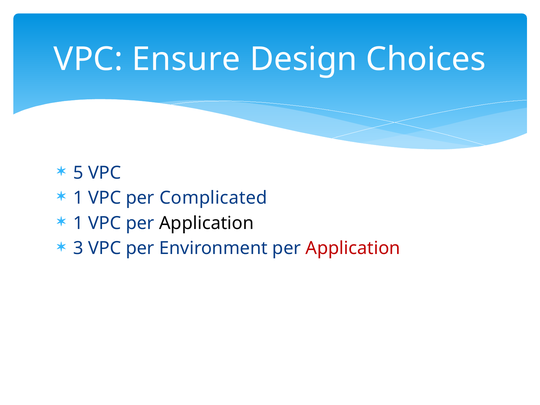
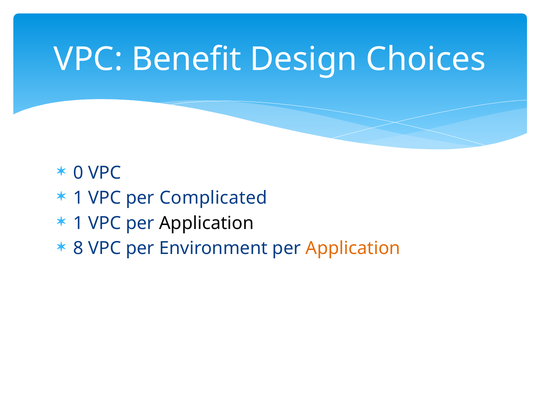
Ensure: Ensure -> Benefit (186, 59)
5: 5 -> 0 (78, 173)
3: 3 -> 8 (78, 248)
Application colour: red -> orange (353, 248)
